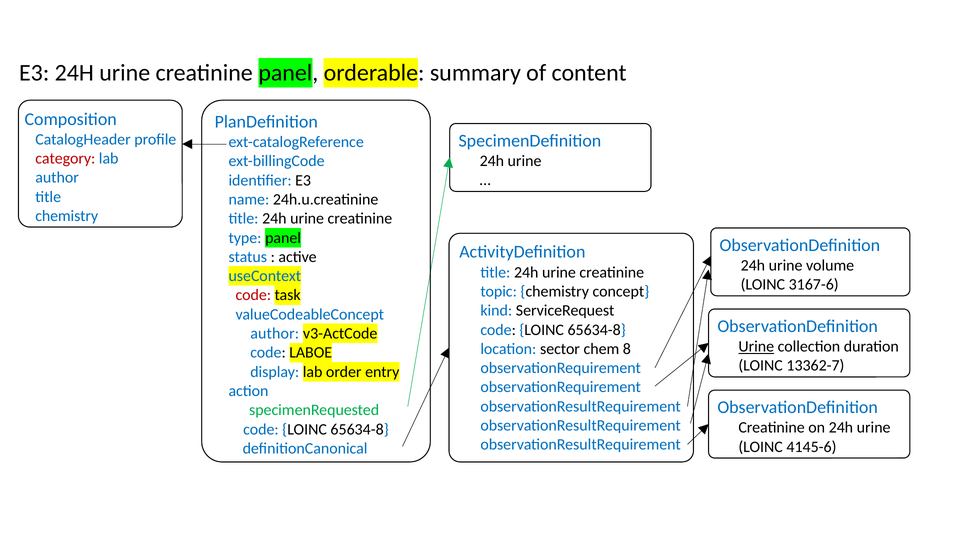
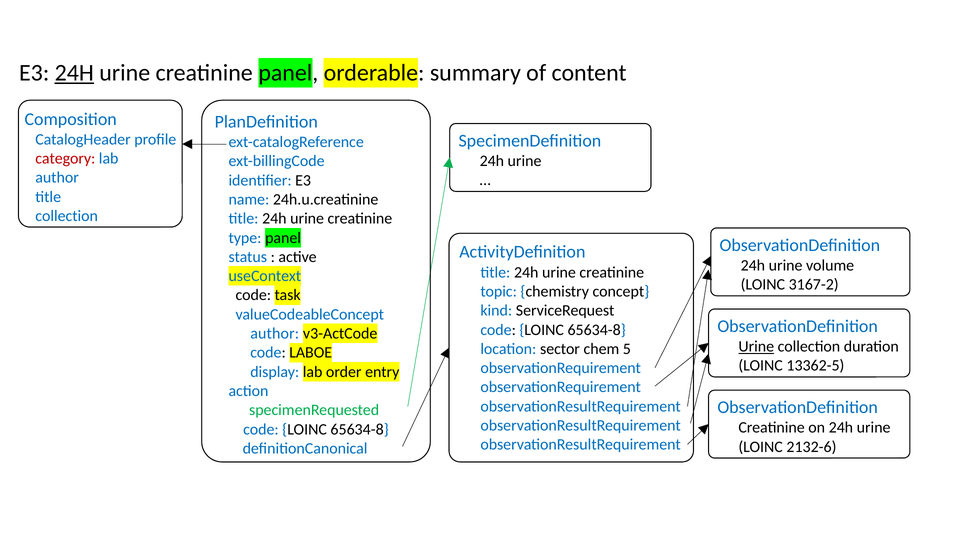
24H underline: none -> present (74, 73)
chemistry: chemistry -> collection (67, 216)
3167-6: 3167-6 -> 3167-2 (814, 285)
code colour: red -> black (253, 295)
8: 8 -> 5 (627, 349)
13362-7: 13362-7 -> 13362-5 (815, 366)
4145-6: 4145-6 -> 2132-6 (811, 447)
